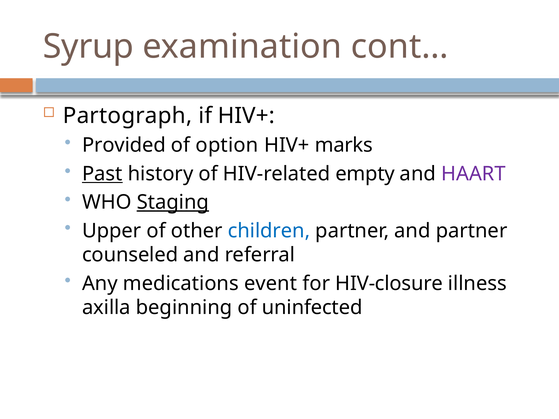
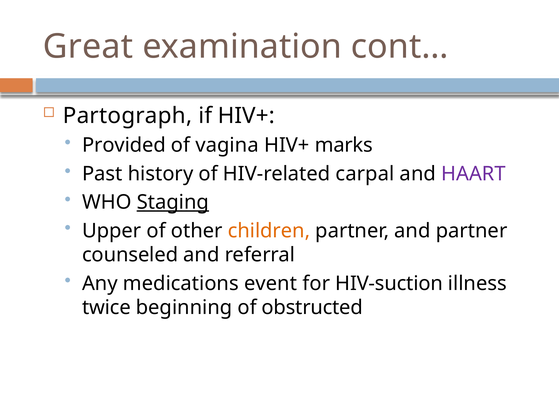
Syrup: Syrup -> Great (88, 47)
option: option -> vagina (227, 145)
Past underline: present -> none (102, 174)
empty: empty -> carpal (365, 174)
children colour: blue -> orange (269, 231)
HIV-closure: HIV-closure -> HIV-suction (389, 284)
axilla: axilla -> twice (106, 308)
uninfected: uninfected -> obstructed (312, 308)
